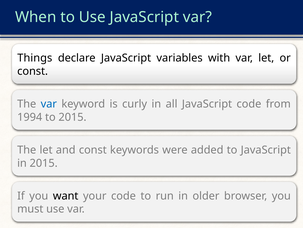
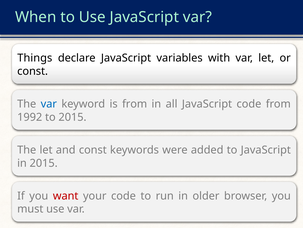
is curly: curly -> from (135, 104)
1994: 1994 -> 1992 (30, 117)
want colour: black -> red (66, 195)
